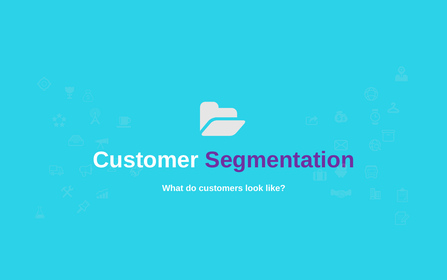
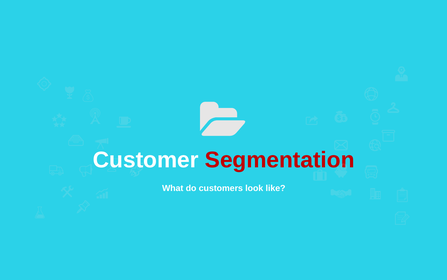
Segmentation colour: purple -> red (280, 160)
